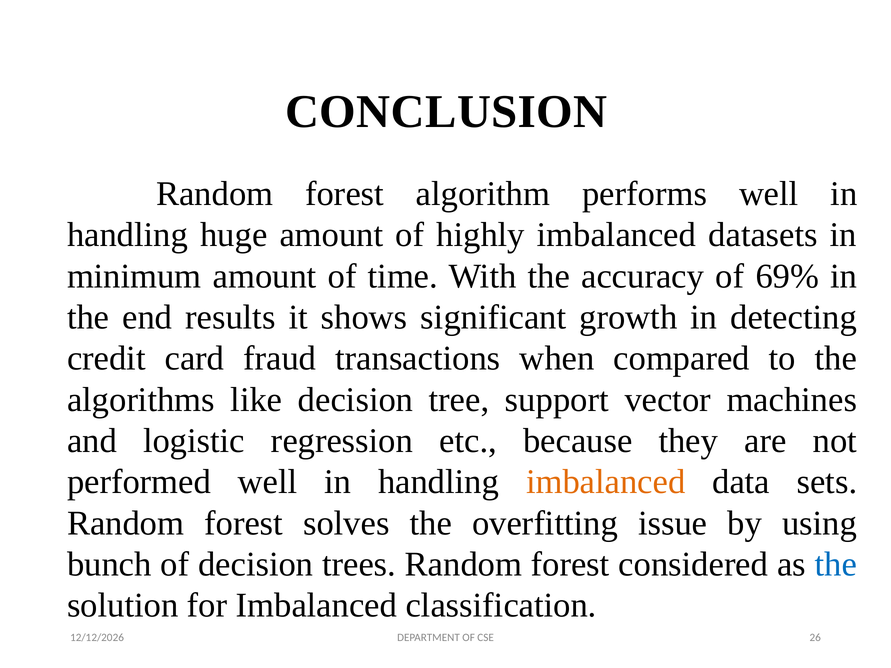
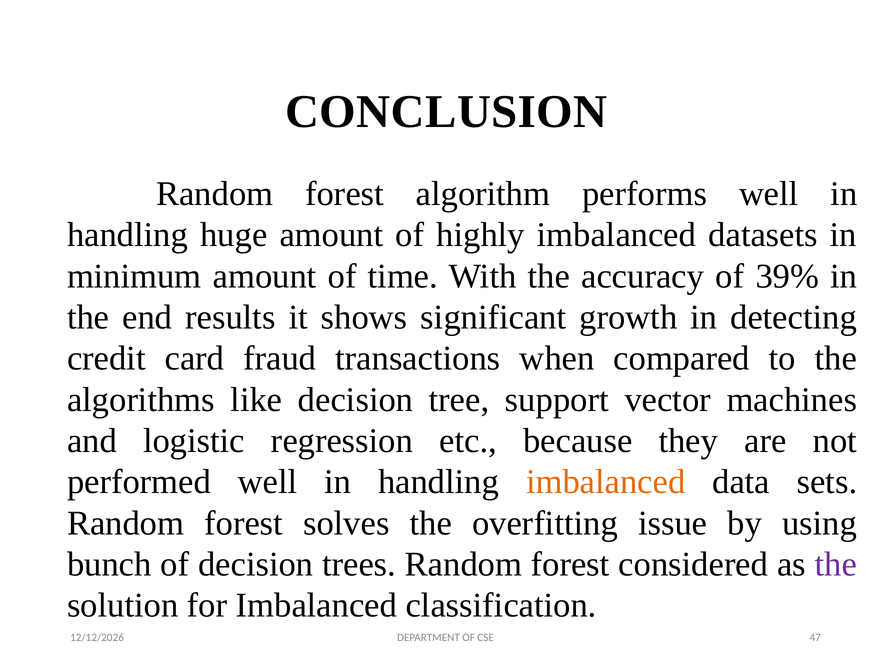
69%: 69% -> 39% (787, 276)
the colour: blue -> purple (836, 564)
26: 26 -> 47 (815, 638)
